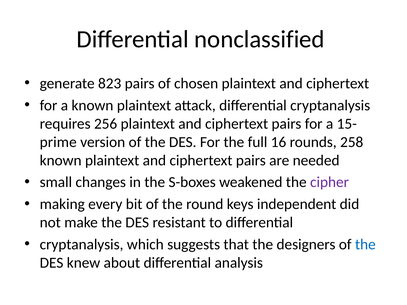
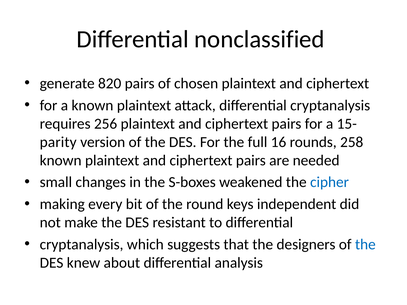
823: 823 -> 820 (110, 83)
prime: prime -> parity (58, 142)
cipher colour: purple -> blue (330, 182)
